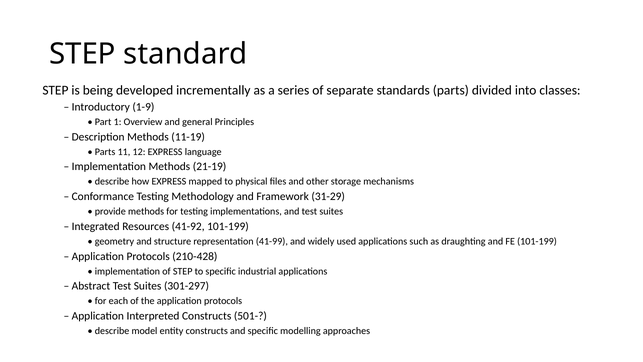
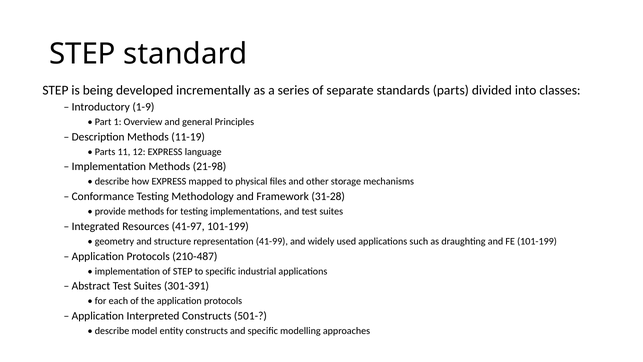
21-19: 21-19 -> 21-98 (210, 167)
31-29: 31-29 -> 31-28 (328, 196)
41-92: 41-92 -> 41-97 (188, 226)
210-428: 210-428 -> 210-487 (195, 256)
301-297: 301-297 -> 301-391 (187, 286)
